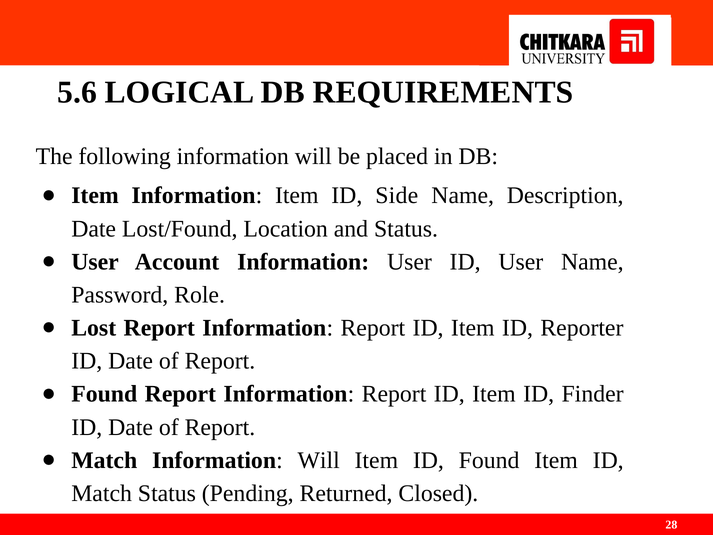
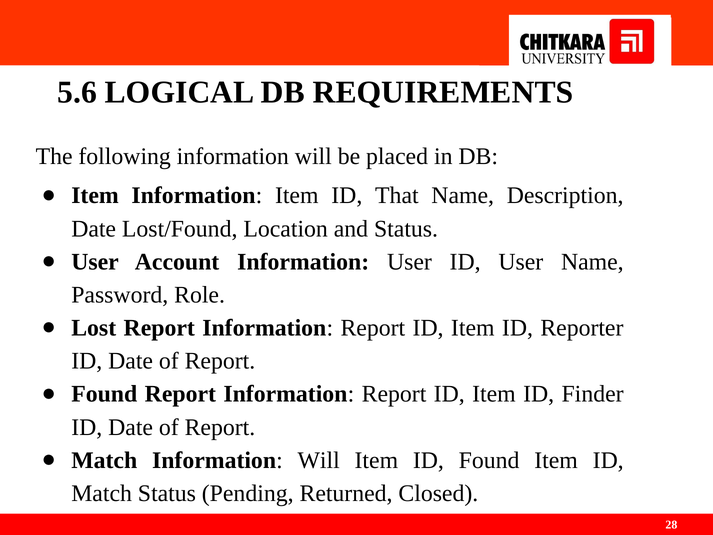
Side: Side -> That (397, 196)
